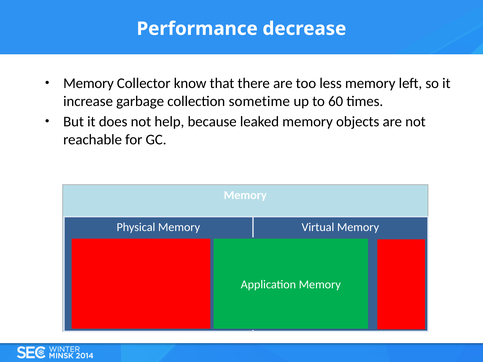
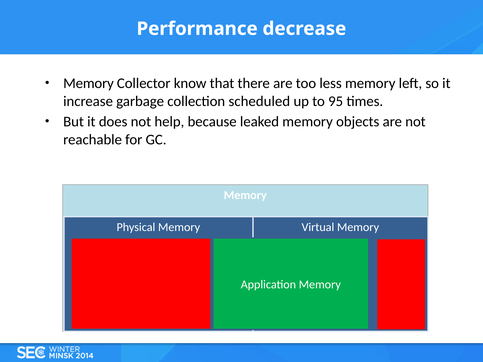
sometime: sometime -> scheduled (259, 101)
60: 60 -> 95 (336, 101)
